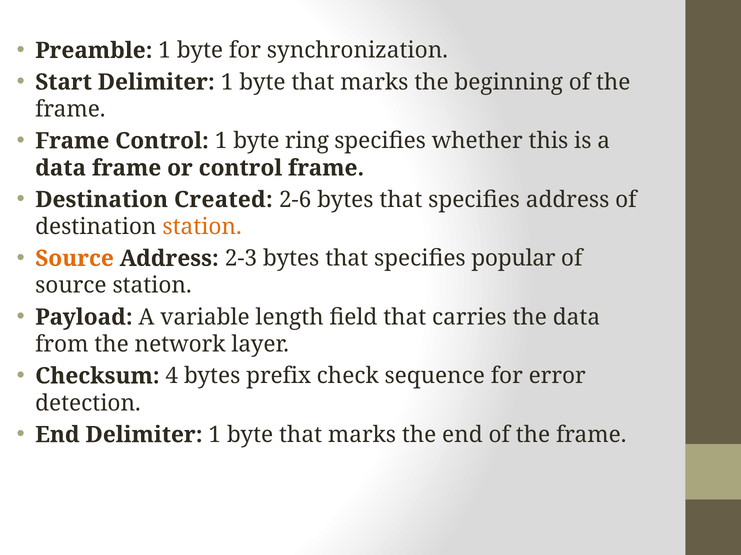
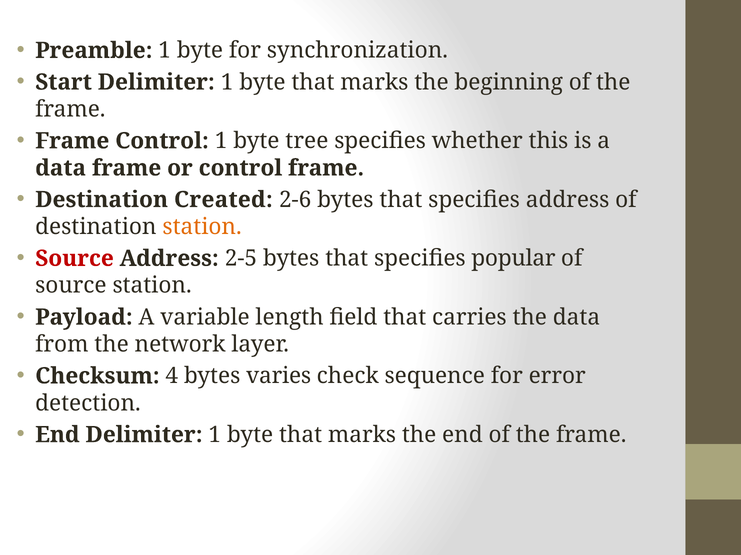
ring: ring -> tree (307, 141)
Source colour: orange -> red (75, 259)
2-3: 2-3 -> 2-5 (241, 259)
prefix: prefix -> varies (279, 376)
